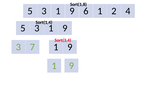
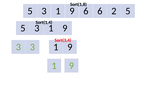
6 1: 1 -> 6 (100, 11)
2 4: 4 -> 5 (128, 11)
3 7: 7 -> 3 (32, 47)
